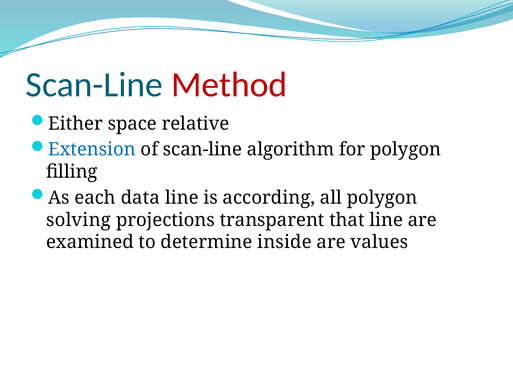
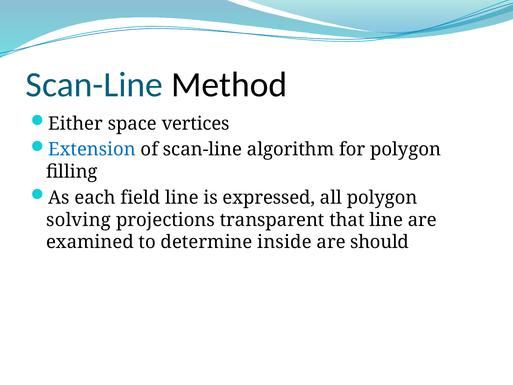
Method colour: red -> black (229, 85)
relative: relative -> vertices (196, 124)
data: data -> field (140, 198)
according: according -> expressed (269, 198)
values: values -> should (380, 242)
